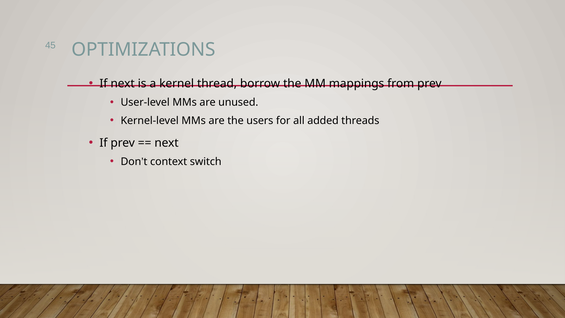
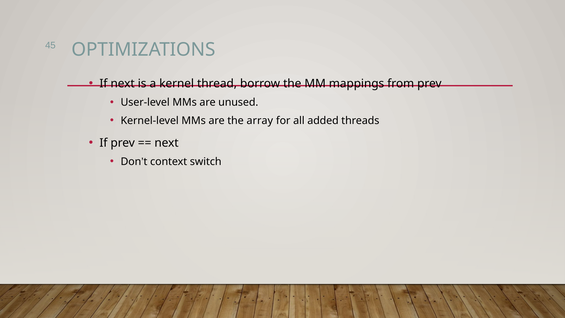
users: users -> array (260, 121)
